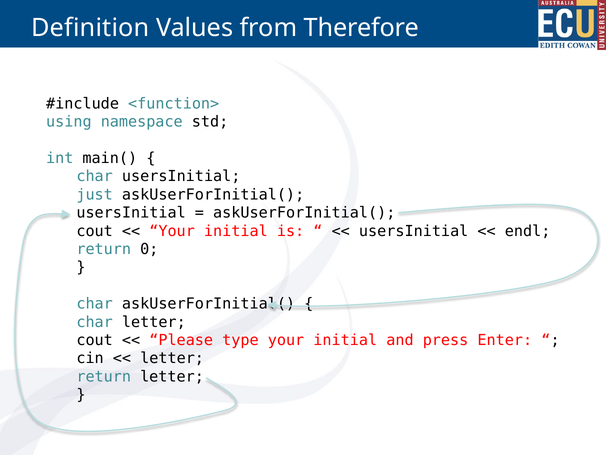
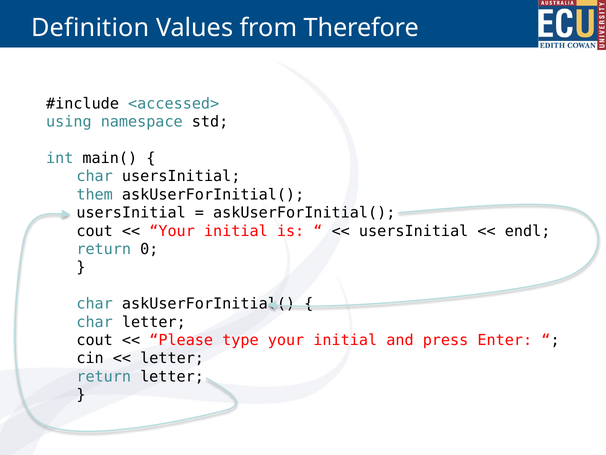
<function>: <function> -> <accessed> (174, 104)
just: just -> them (95, 194)
